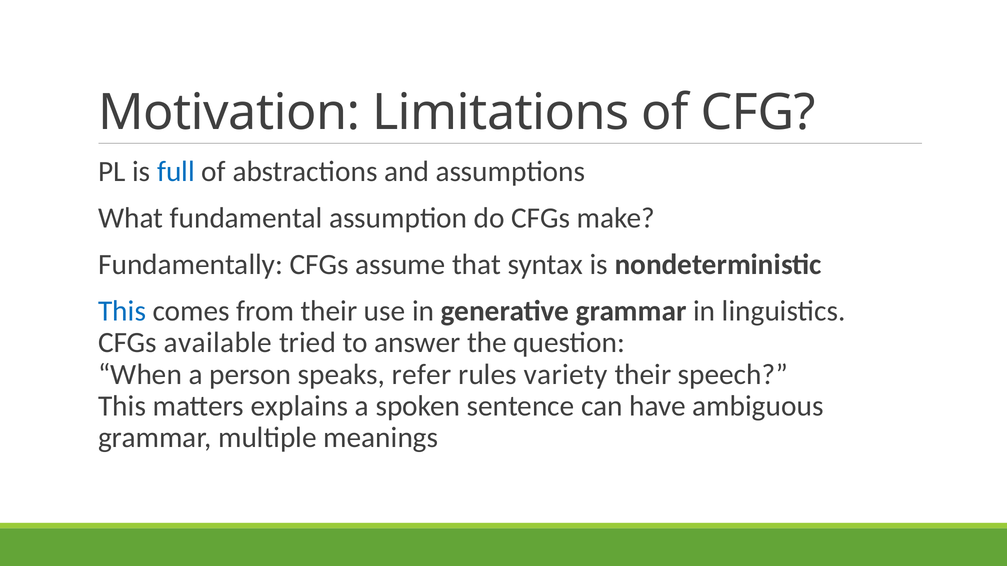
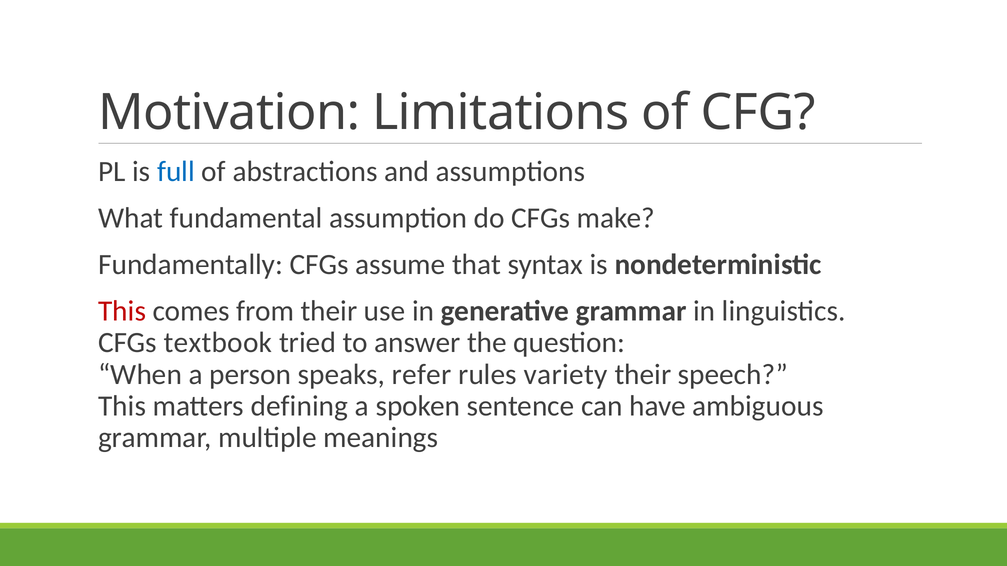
This colour: blue -> red (122, 311)
available: available -> textbook (218, 343)
explains: explains -> defining (299, 406)
